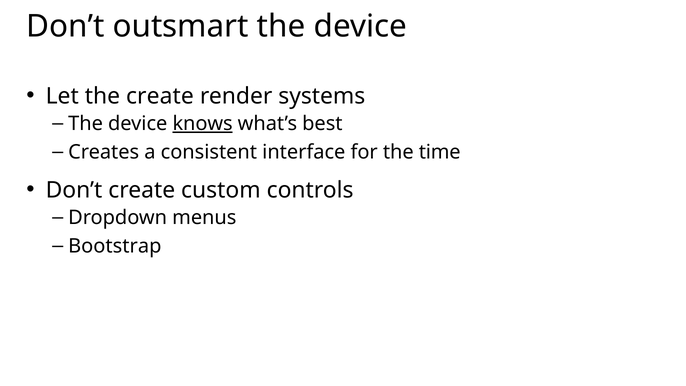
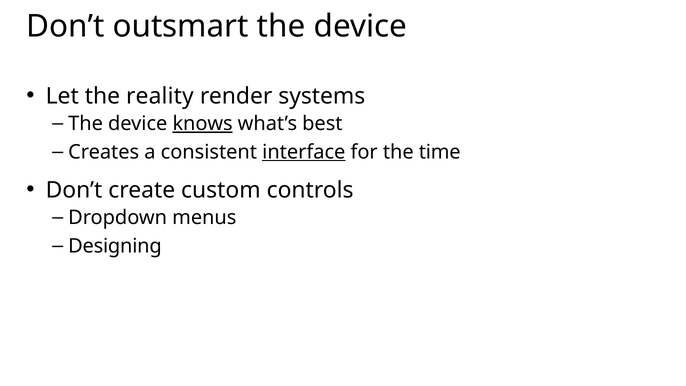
the create: create -> reality (160, 96)
interface underline: none -> present (304, 152)
Bootstrap: Bootstrap -> Designing (115, 246)
